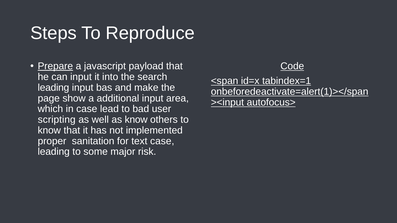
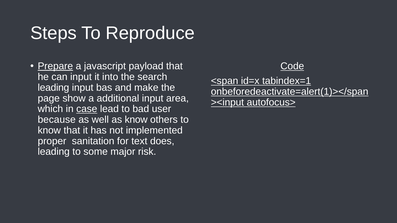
case underline: none -> present (87, 109)
scripting: scripting -> because (57, 120)
text case: case -> does (162, 141)
